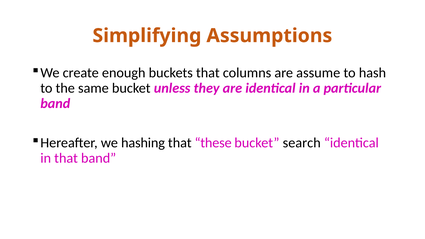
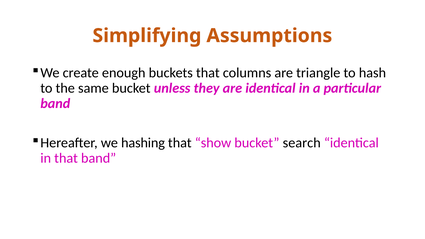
assume: assume -> triangle (318, 73)
these: these -> show (213, 143)
